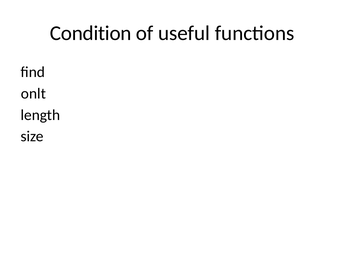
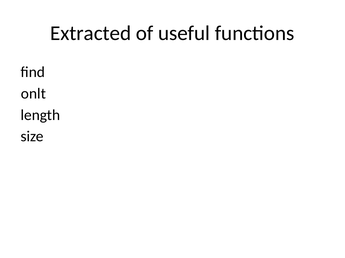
Condition: Condition -> Extracted (91, 33)
